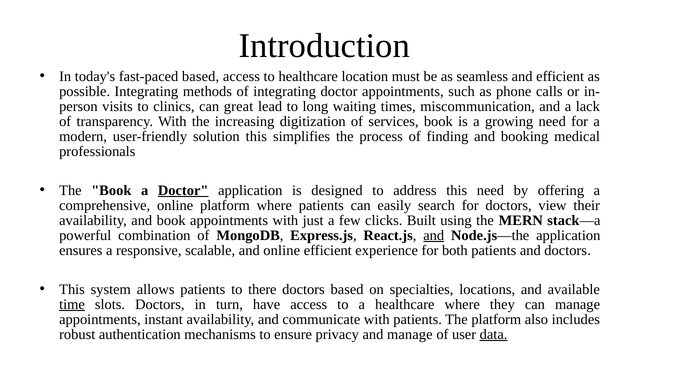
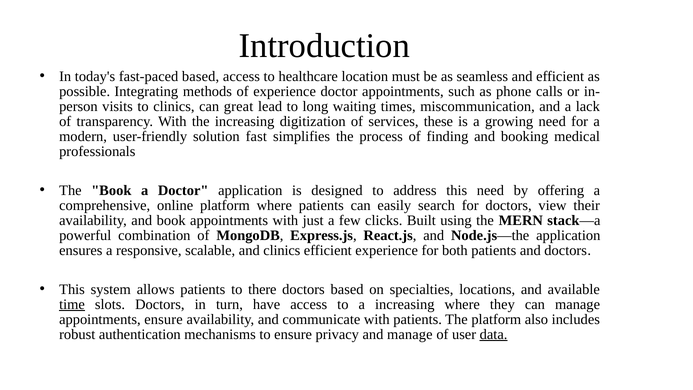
of integrating: integrating -> experience (285, 91)
services book: book -> these (438, 121)
solution this: this -> fast (256, 136)
Doctor underline: present -> none (183, 190)
and underline: present -> none (434, 235)
and online: online -> clinics (282, 250)
a healthcare: healthcare -> increasing (405, 304)
appointments instant: instant -> ensure (164, 319)
